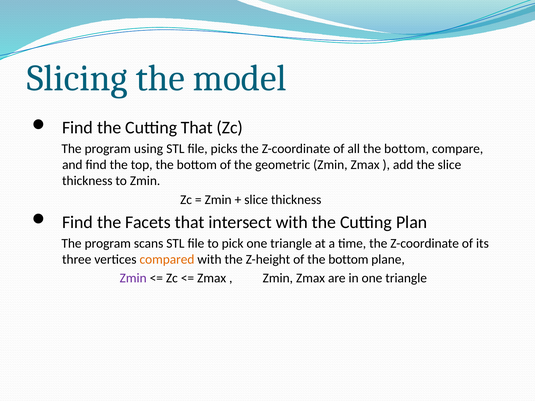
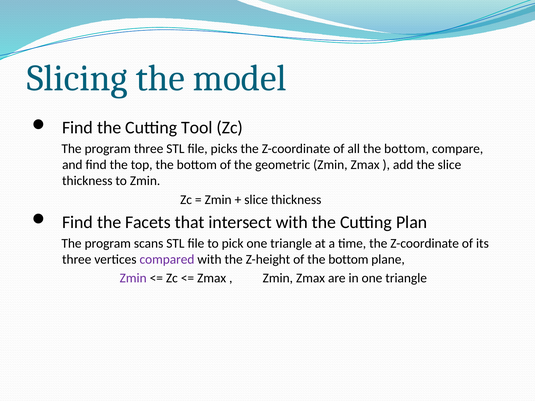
Cutting That: That -> Tool (197, 128)
program using: using -> three (149, 149)
compared colour: orange -> purple (167, 259)
